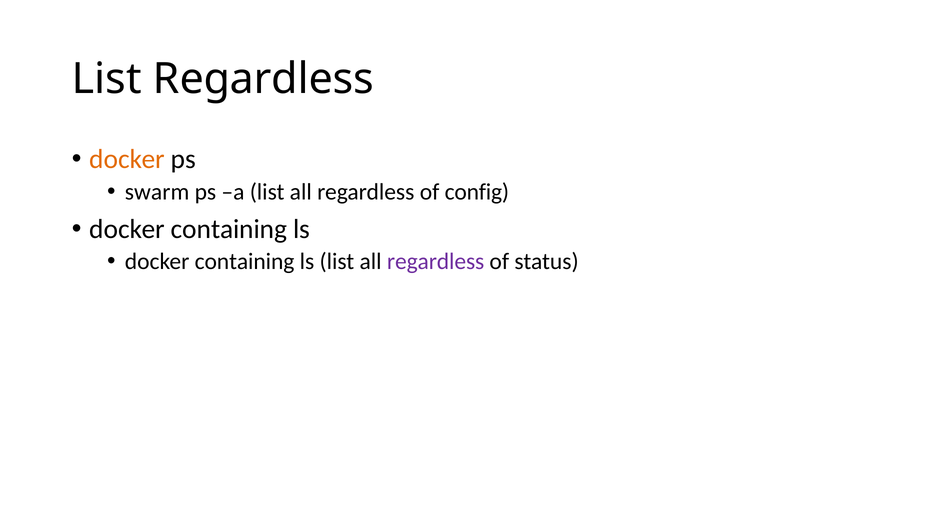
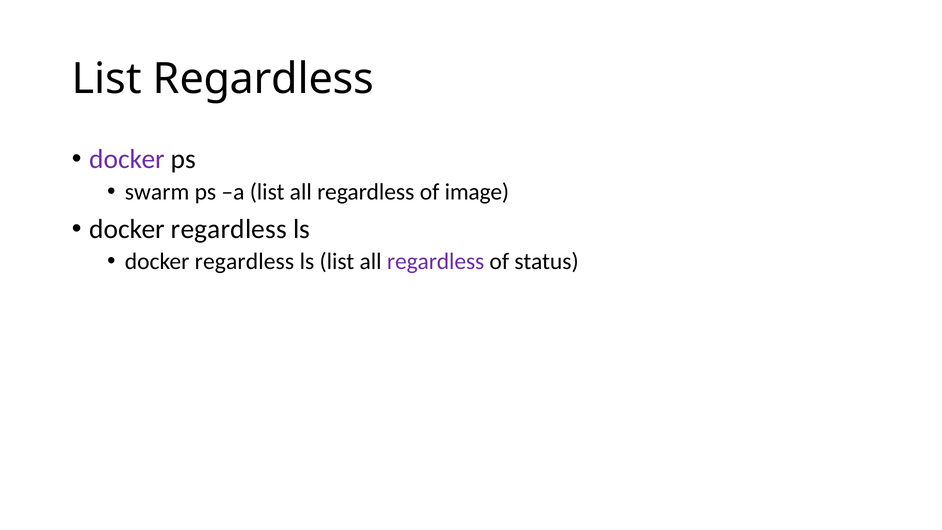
docker colour: orange -> purple (127, 159)
config: config -> image (477, 192)
containing: containing -> regardless (229, 229)
containing: containing -> regardless (244, 262)
